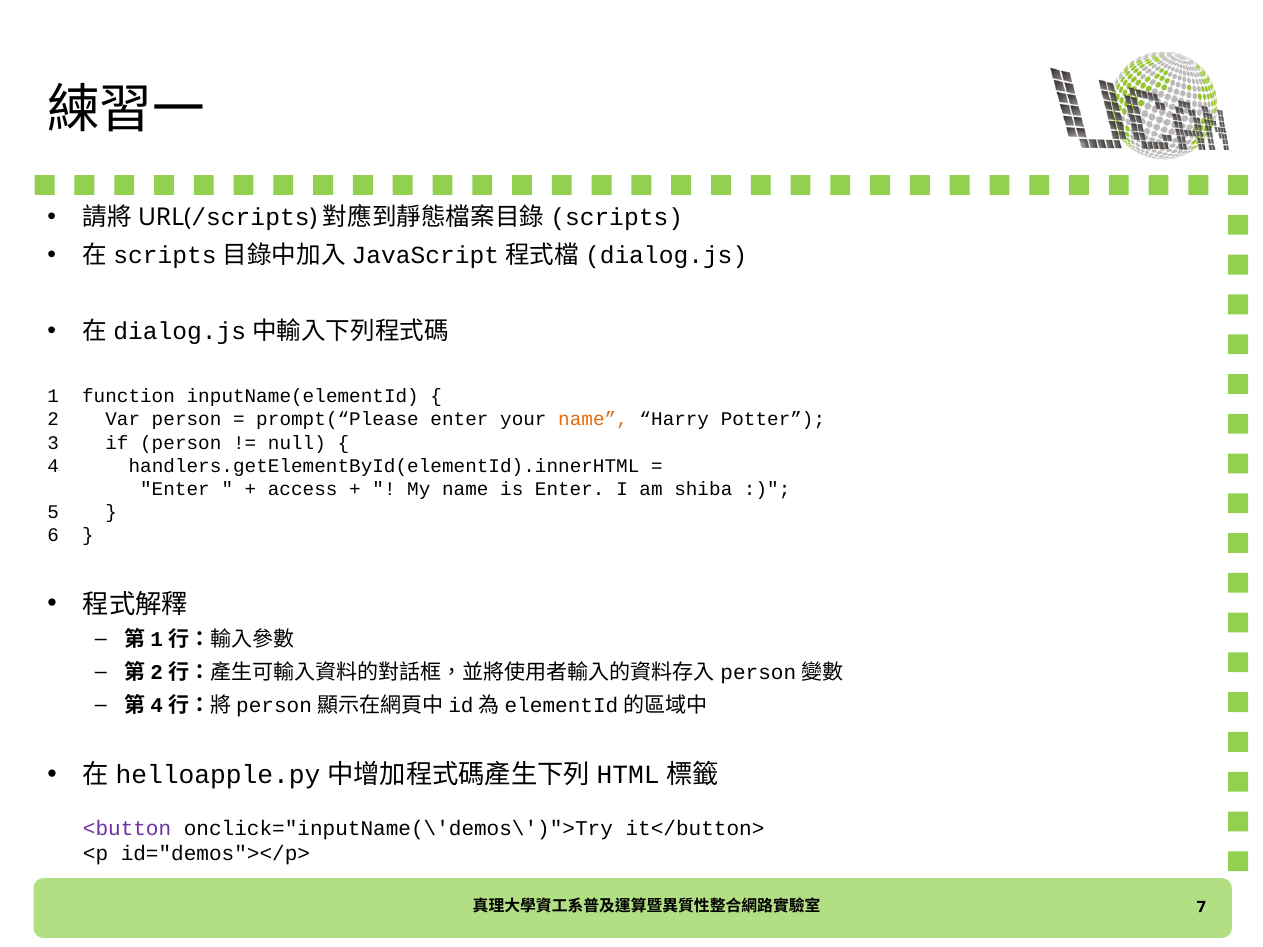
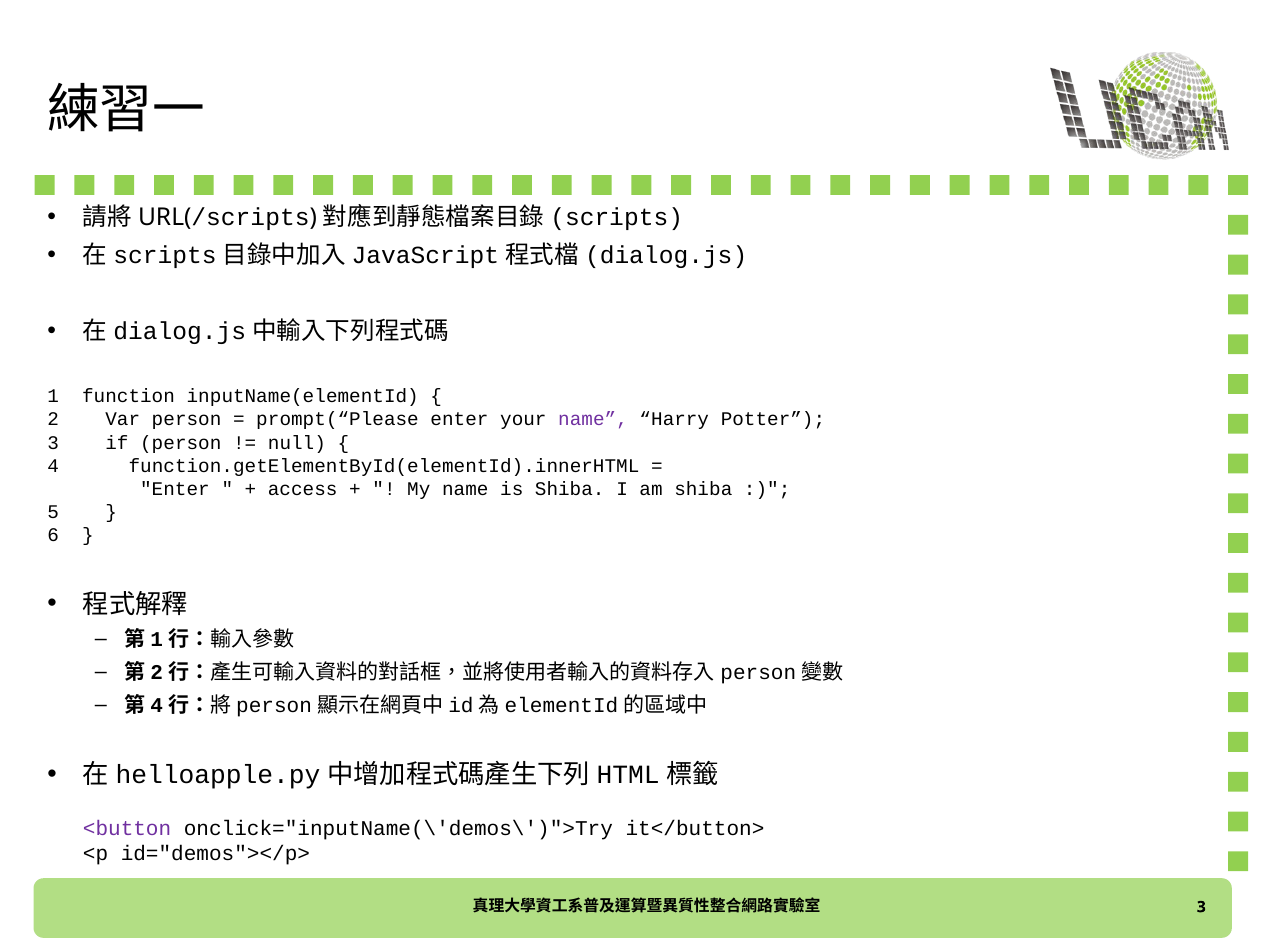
name colour: orange -> purple (593, 420)
handlers.getElementById(elementId).innerHTML: handlers.getElementById(elementId).innerHTML -> function.getElementById(elementId).innerHTML (384, 466)
is Enter: Enter -> Shiba (570, 489)
7: 7 -> 3 (1201, 907)
